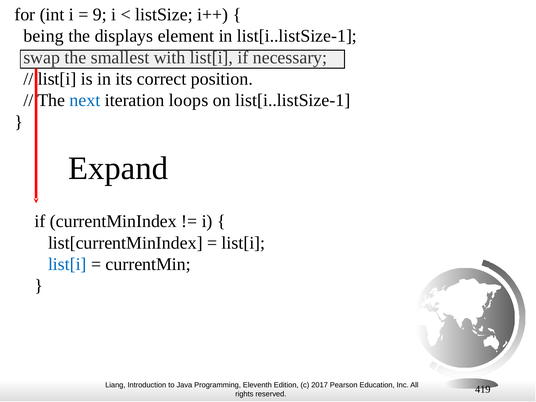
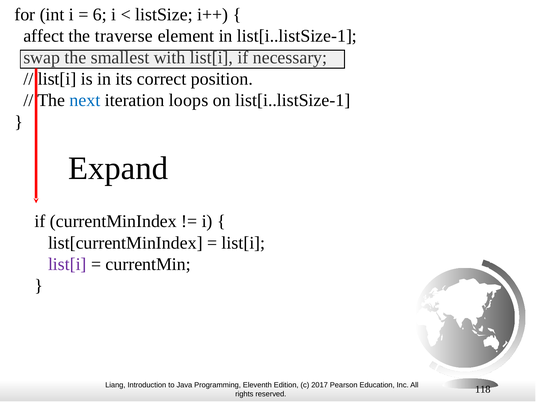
9: 9 -> 6 (100, 15)
being: being -> affect (44, 36)
displays: displays -> traverse (124, 36)
list[i colour: blue -> purple (67, 264)
419: 419 -> 118 (483, 389)
